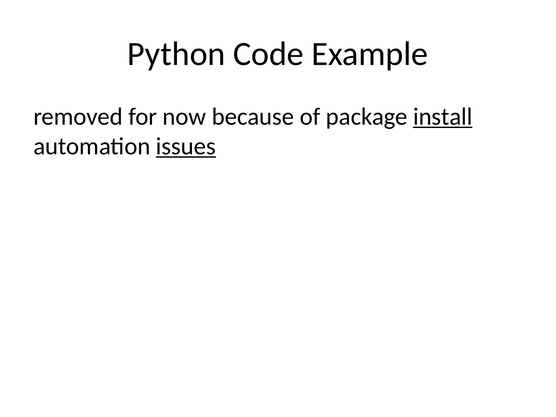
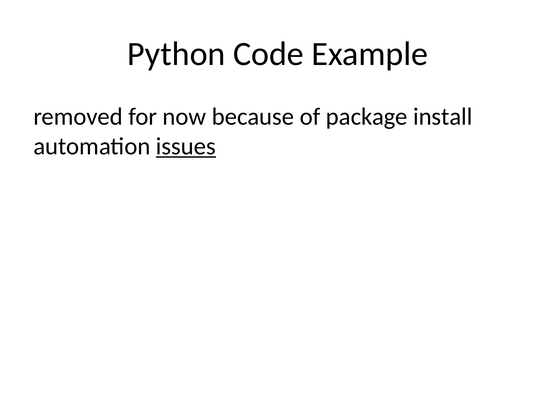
install underline: present -> none (443, 117)
